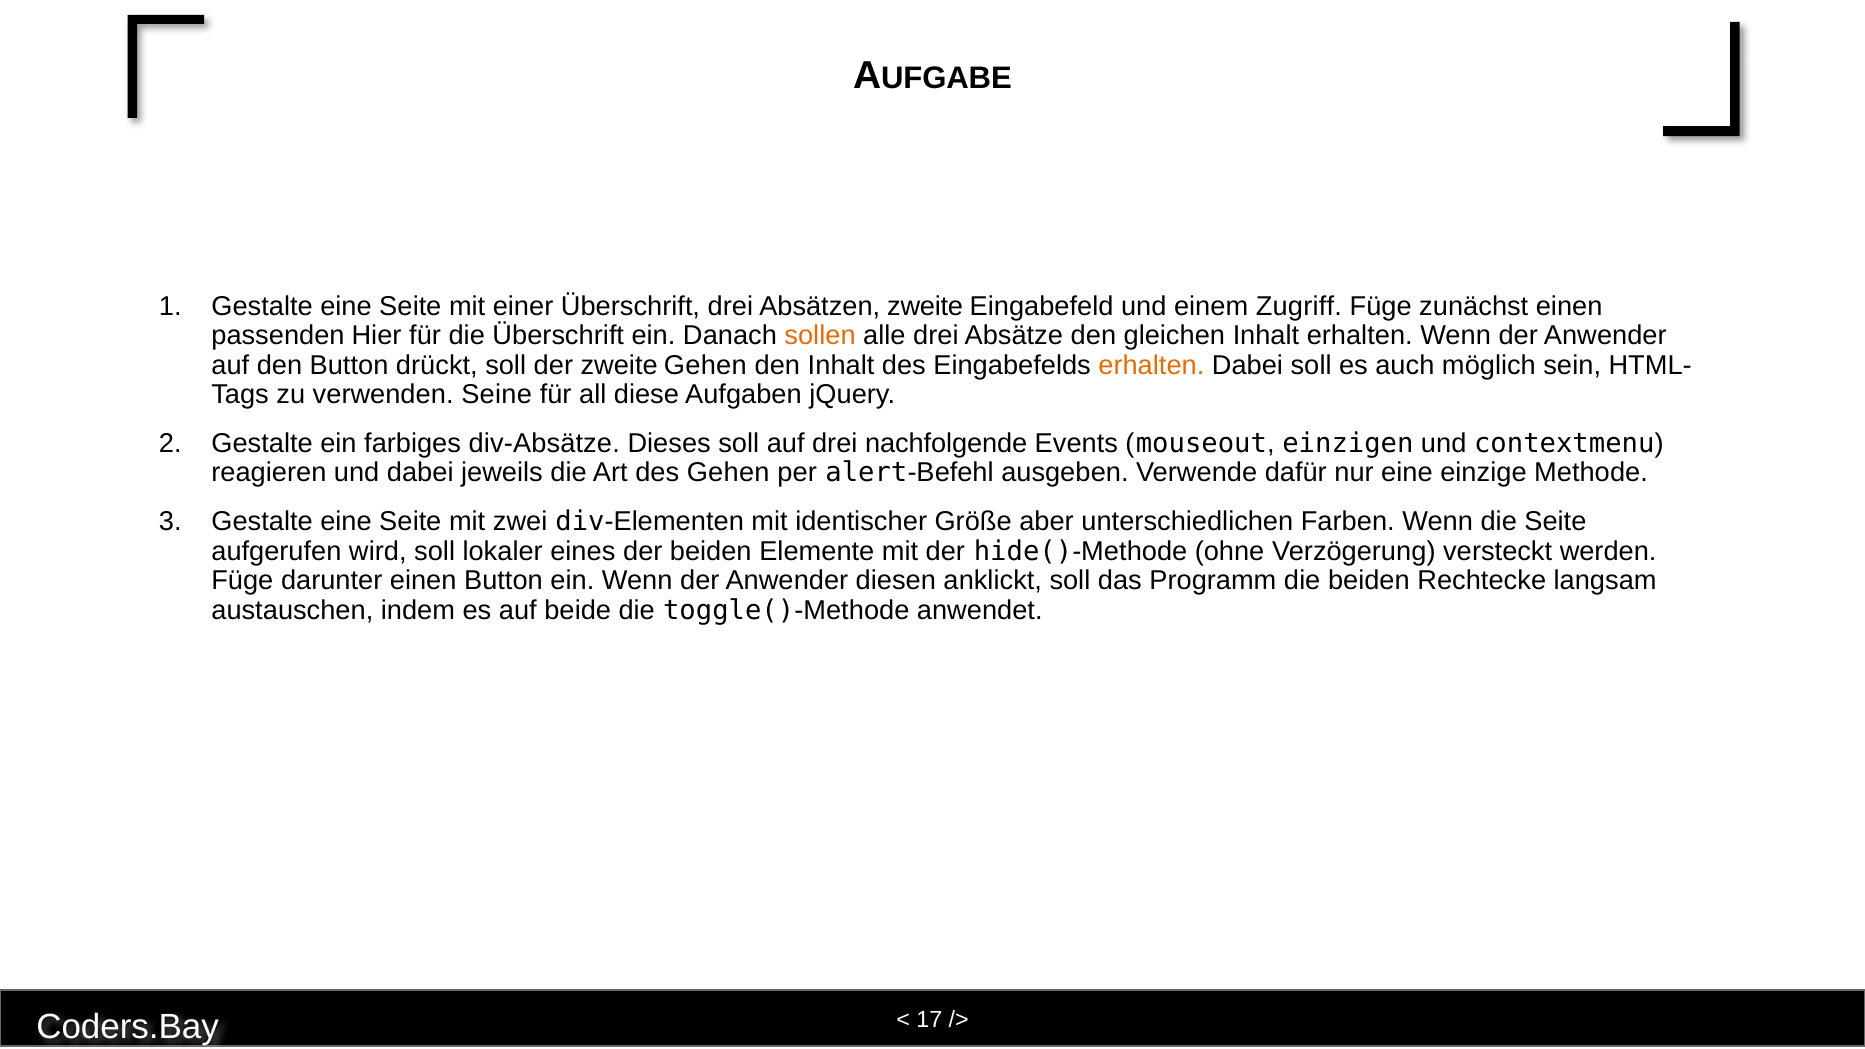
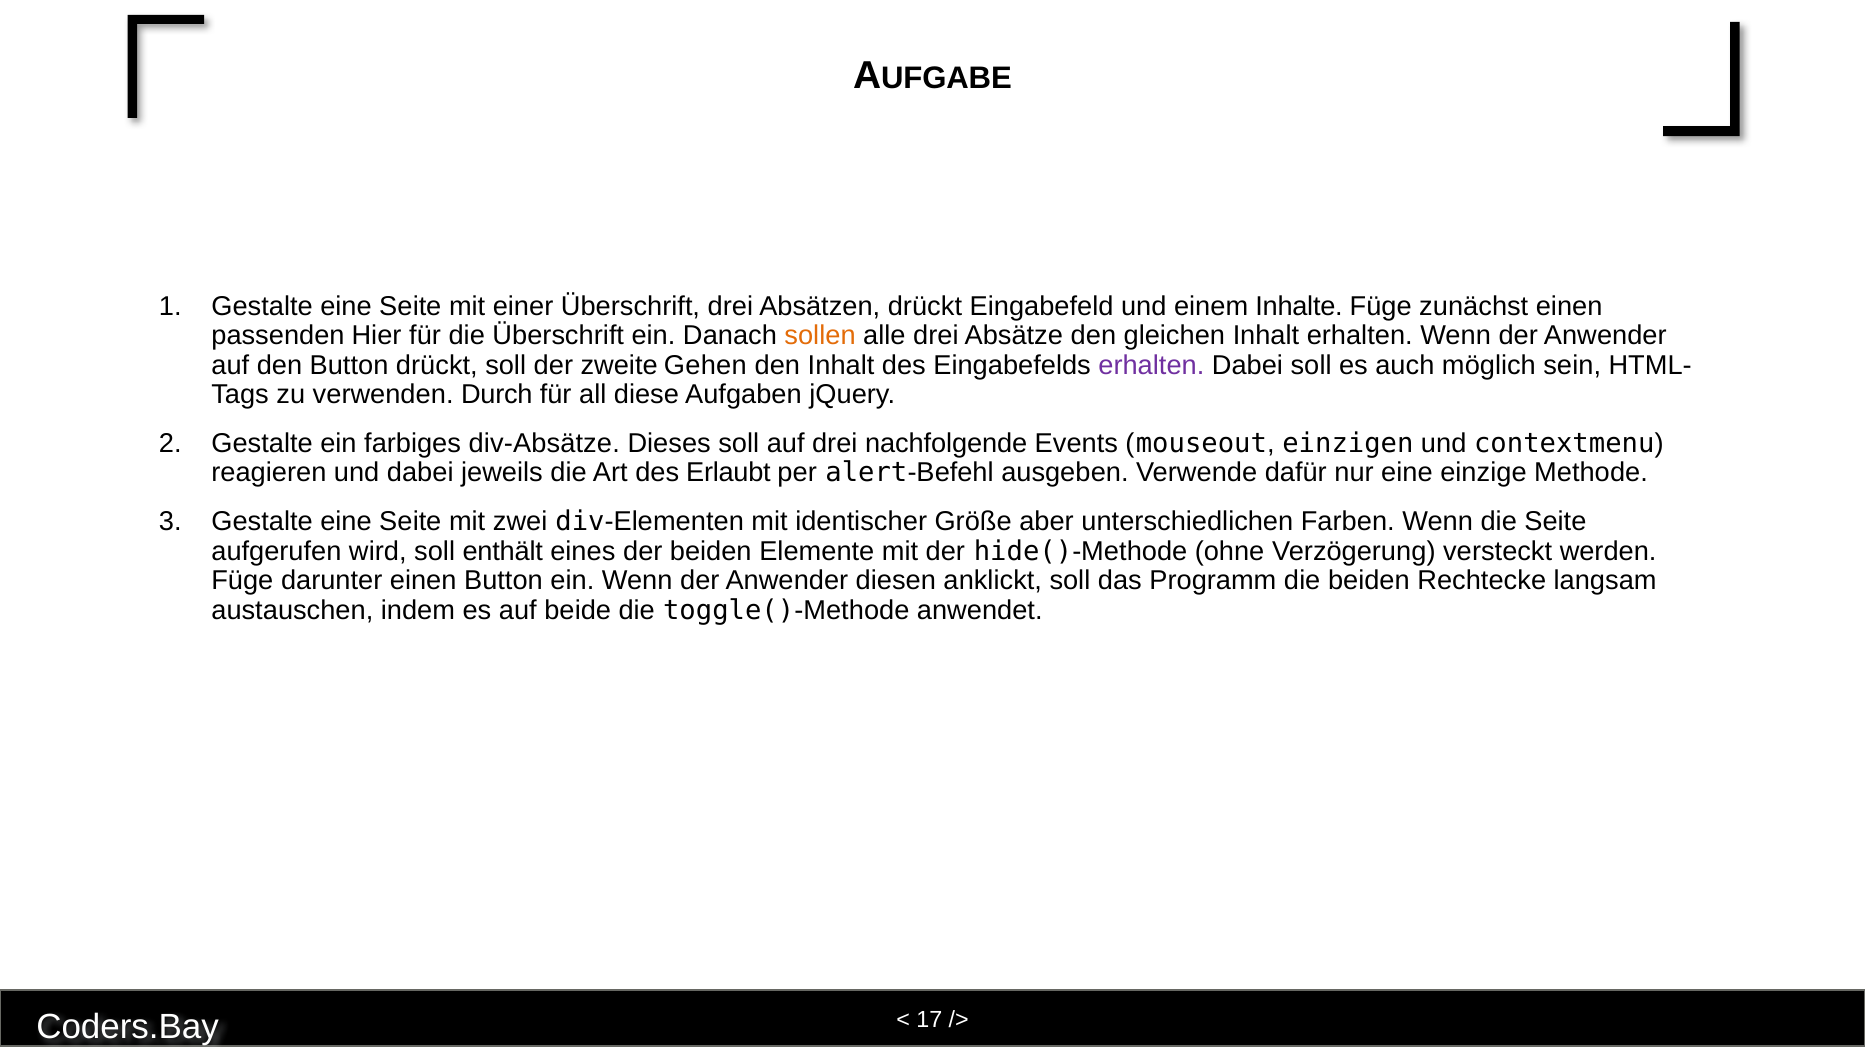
Absätzen zweite: zweite -> drückt (925, 307)
Zugriff: Zugriff -> Inhalte (1299, 307)
erhalten colour: orange -> purple (1151, 365)
Seine: Seine -> Durch (497, 395)
des Gehen: Gehen -> Erlaubt (728, 473)
lokaler: lokaler -> enthält (503, 551)
